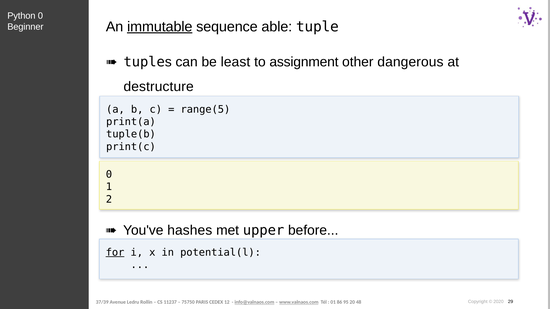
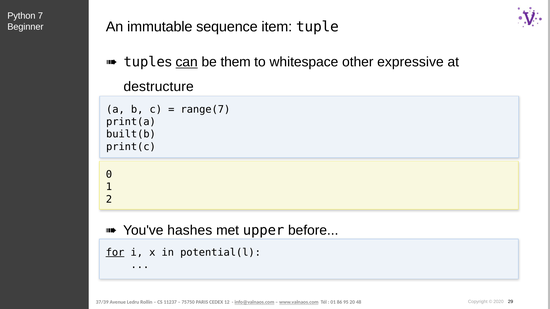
Python 0: 0 -> 7 (40, 16)
immutable underline: present -> none (160, 27)
able: able -> item (277, 27)
can underline: none -> present (187, 62)
least: least -> them (236, 62)
assignment: assignment -> whitespace (304, 62)
dangerous: dangerous -> expressive (410, 62)
range(5: range(5 -> range(7 (205, 110)
tuple(b: tuple(b -> built(b (131, 134)
